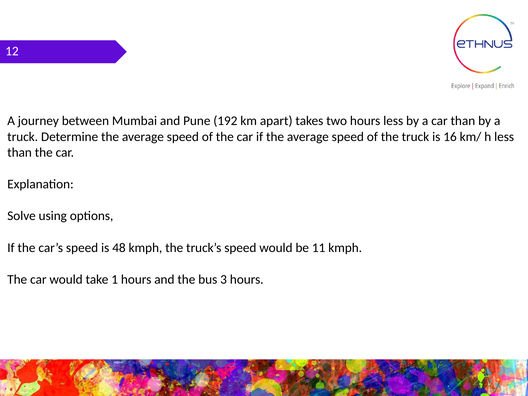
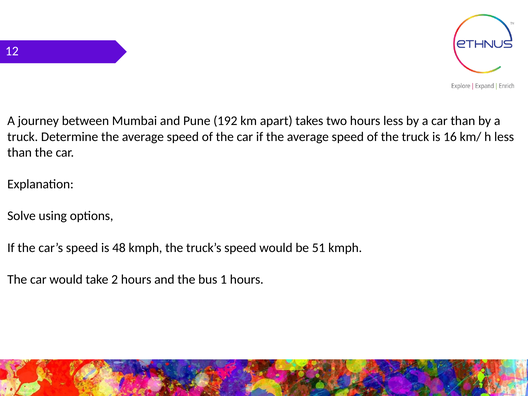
11: 11 -> 51 (319, 248)
1: 1 -> 2 (115, 279)
3: 3 -> 1 (224, 279)
